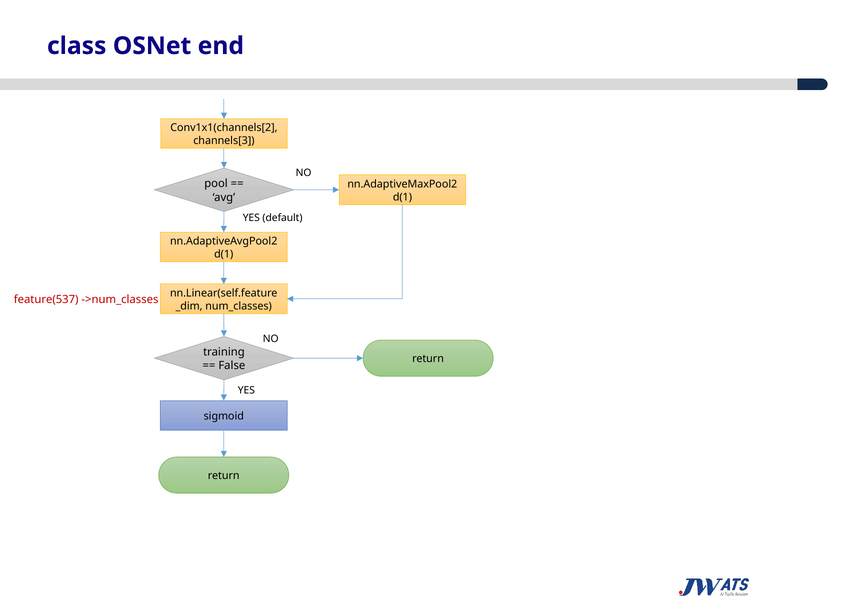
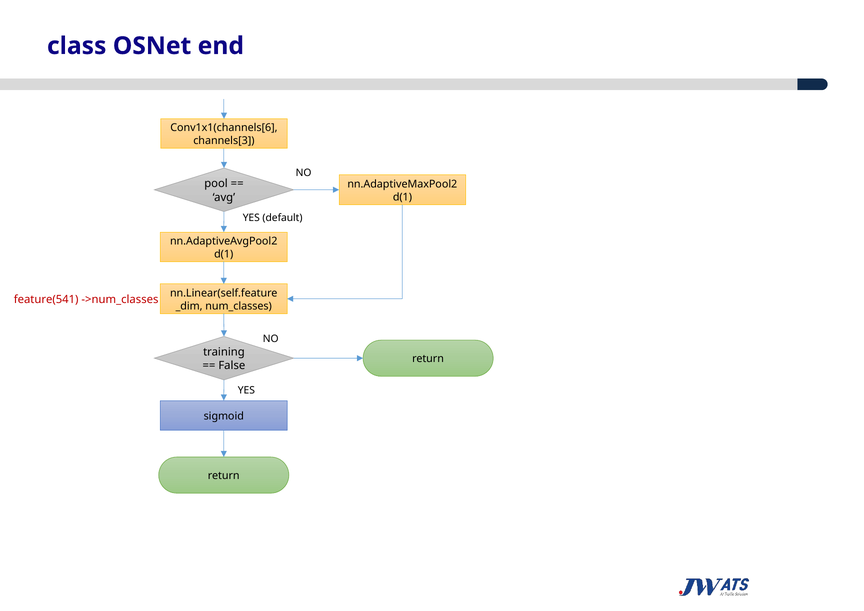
Conv1x1(channels[2: Conv1x1(channels[2 -> Conv1x1(channels[6 (224, 128)
feature(537: feature(537 -> feature(541 (46, 299)
